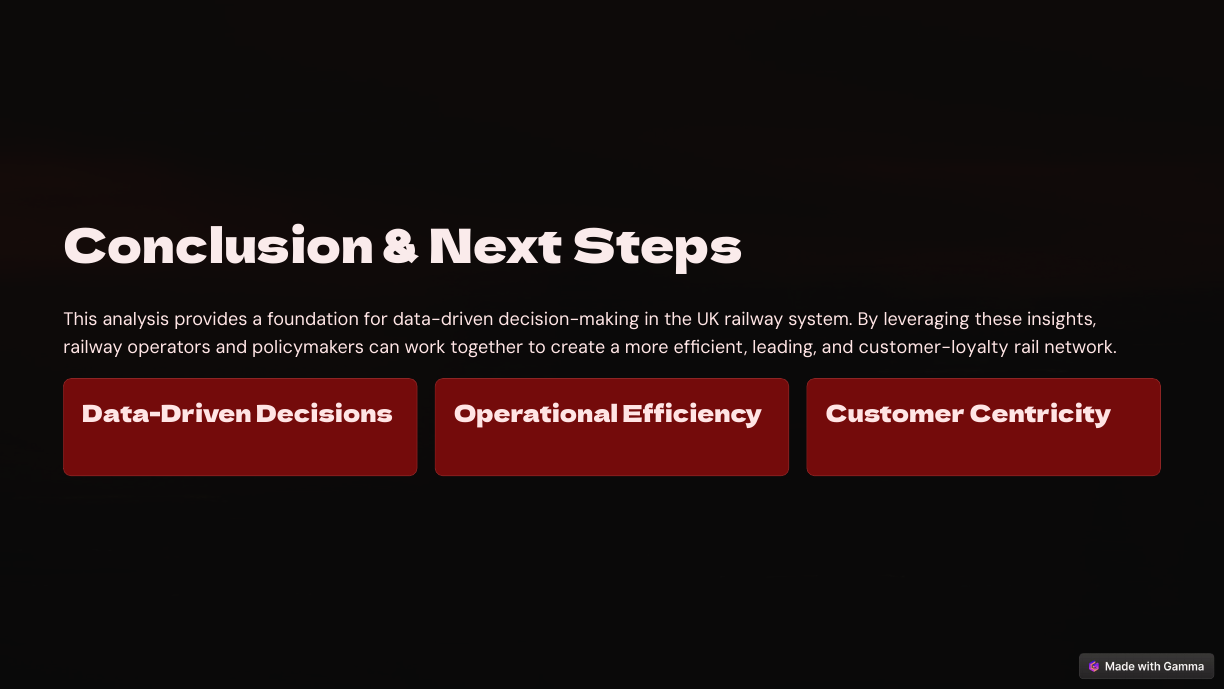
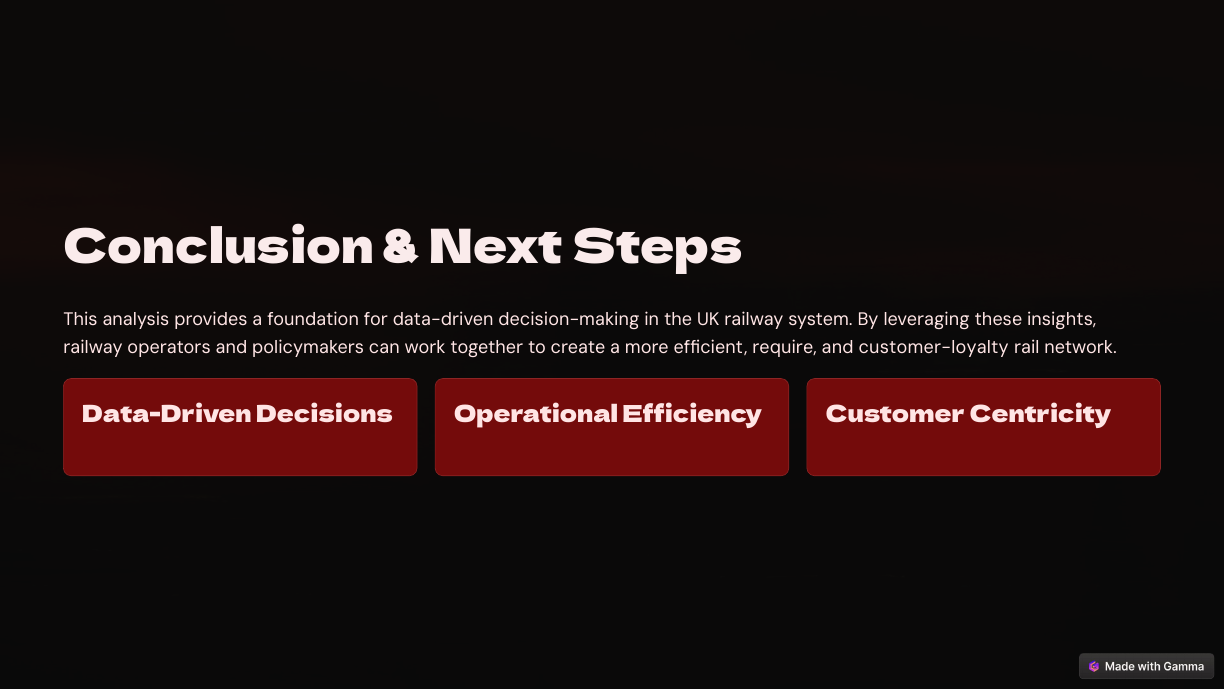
leading: leading -> require (785, 348)
